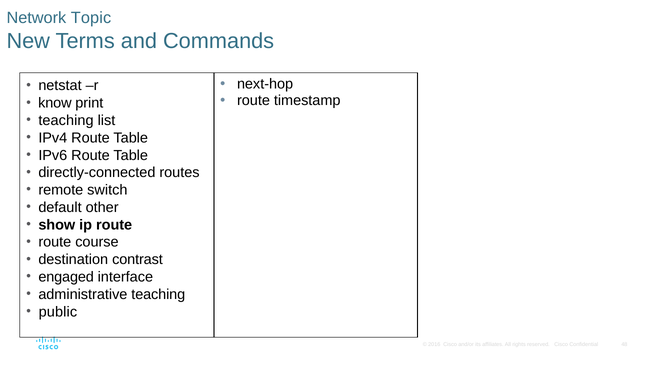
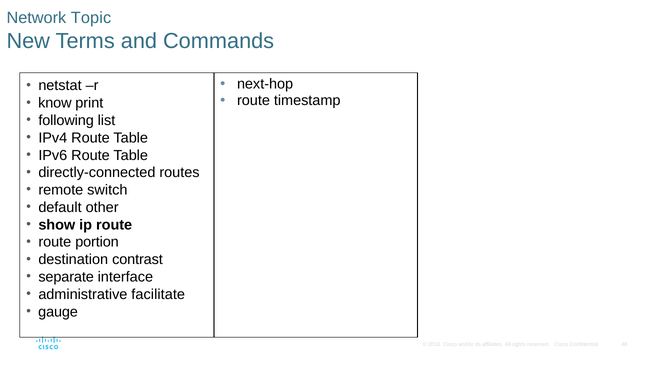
teaching: teaching -> following (66, 120)
course: course -> portion (97, 242)
engaged: engaged -> separate (66, 277)
administrative teaching: teaching -> facilitate (158, 294)
public: public -> gauge (58, 312)
